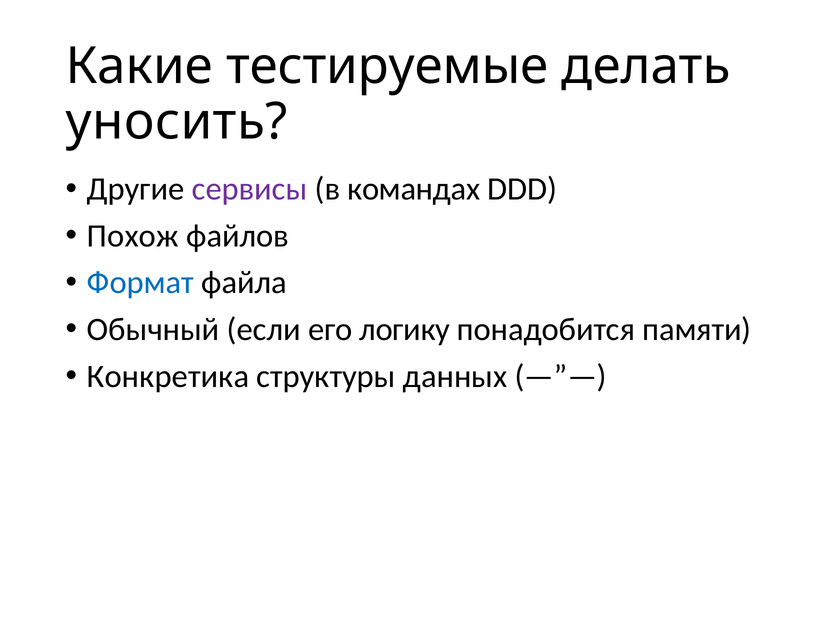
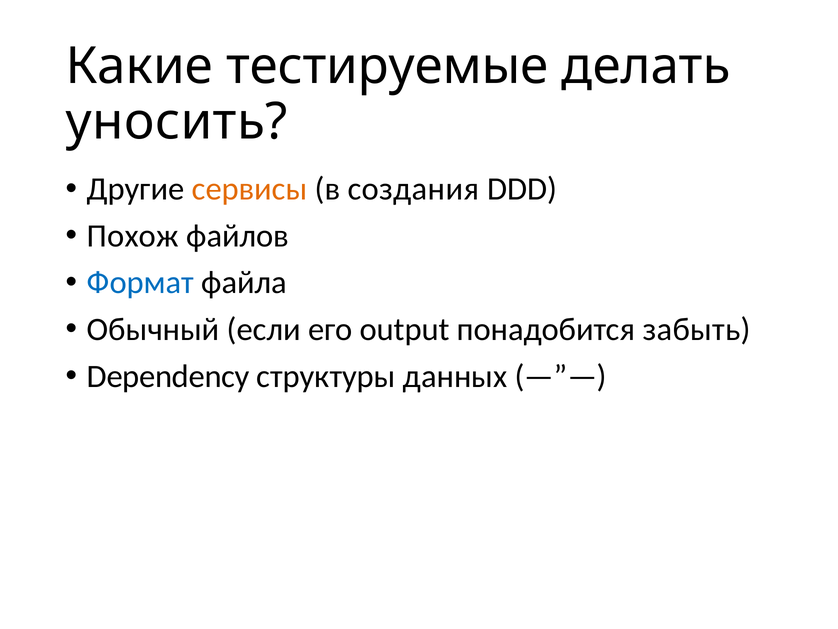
сервисы colour: purple -> orange (250, 189)
командах: командах -> создания (413, 189)
логику: логику -> output (405, 329)
памяти: памяти -> забыть (697, 329)
Конкретика: Конкретика -> Dependency (168, 376)
